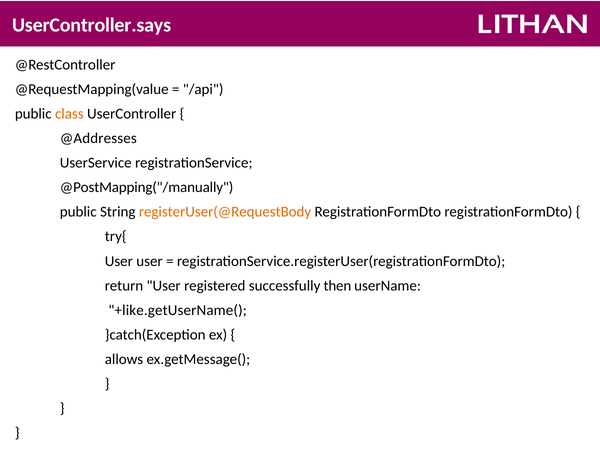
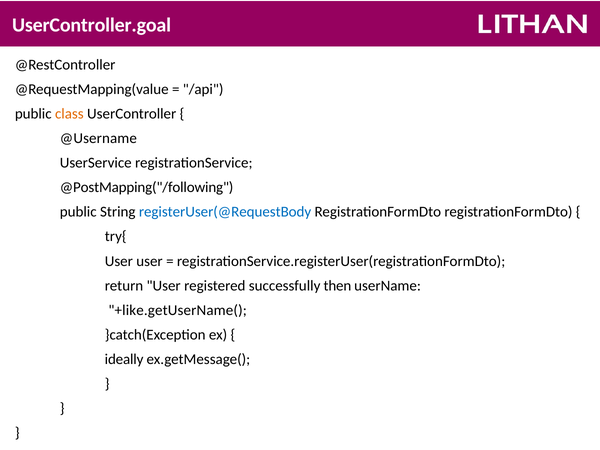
UserController.says: UserController.says -> UserController.goal (92, 25)
@Addresses: @Addresses -> @Username (98, 138)
@PostMapping("/manually: @PostMapping("/manually -> @PostMapping("/following (147, 187)
registerUser(@RequestBody colour: orange -> blue (225, 212)
allows: allows -> ideally (124, 359)
